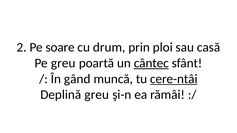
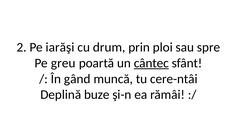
soare: soare -> iarăşi (60, 47)
casă: casă -> spre (209, 47)
cere-ntâi underline: present -> none (174, 79)
Deplină greu: greu -> buze (97, 95)
